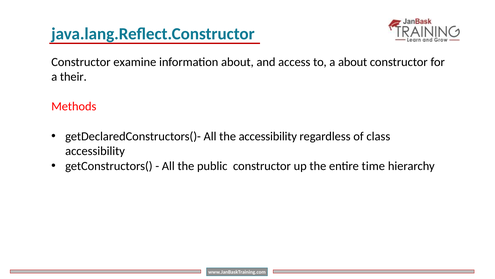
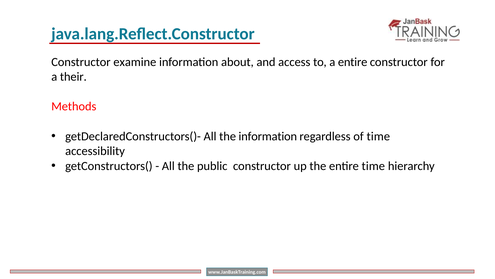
a about: about -> entire (353, 62)
the accessibility: accessibility -> information (268, 136)
of class: class -> time (378, 136)
